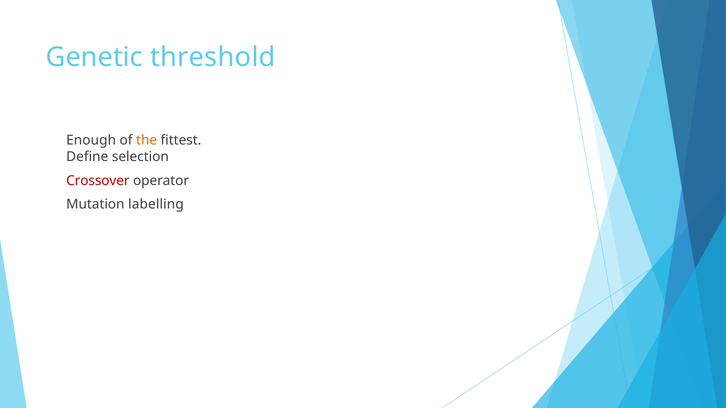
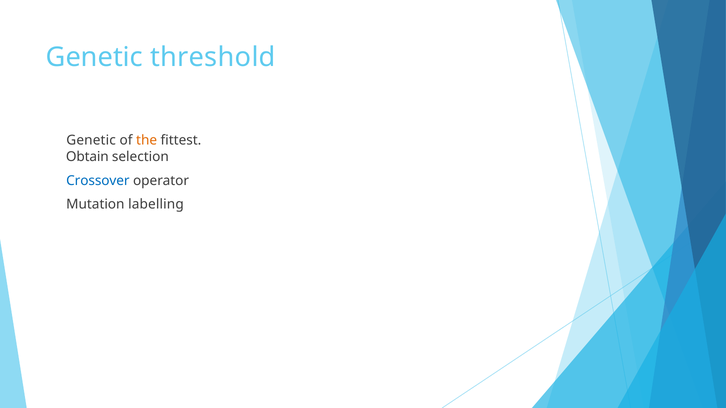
Enough: Enough -> Genetic (91, 141)
Define: Define -> Obtain (87, 157)
Crossover colour: red -> blue (98, 181)
